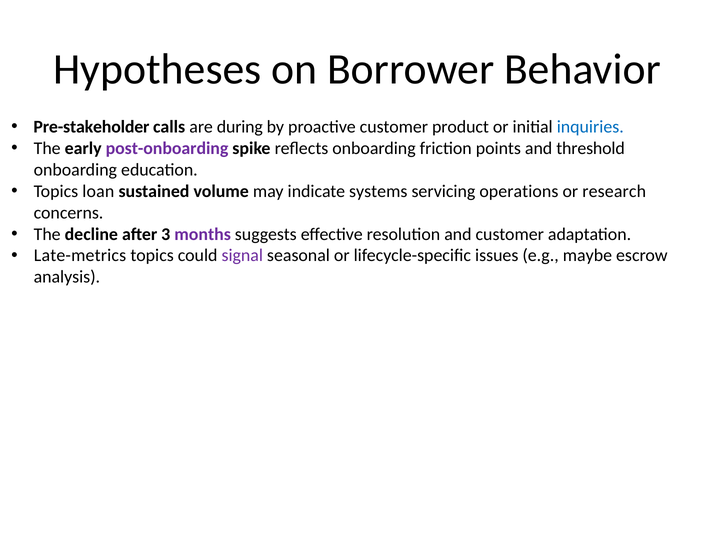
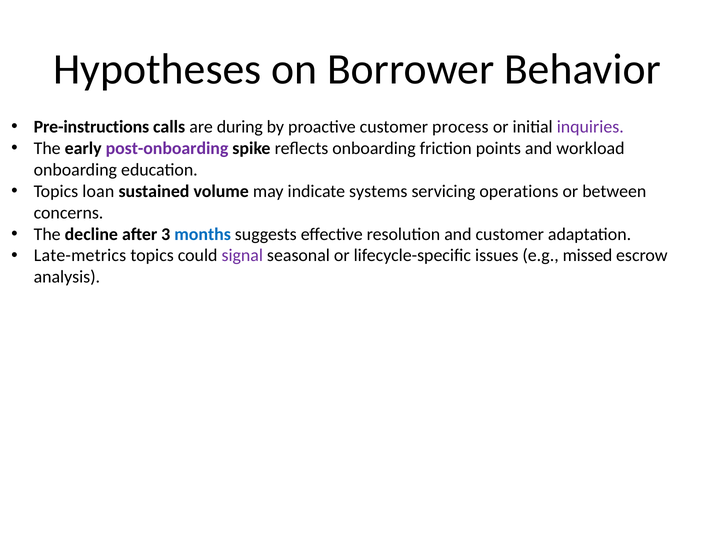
Pre-stakeholder: Pre-stakeholder -> Pre-instructions (91, 127)
product: product -> process (460, 127)
inquiries colour: blue -> purple (590, 127)
threshold: threshold -> workload (590, 148)
research: research -> between (614, 191)
months colour: purple -> blue (203, 234)
maybe: maybe -> missed (588, 256)
